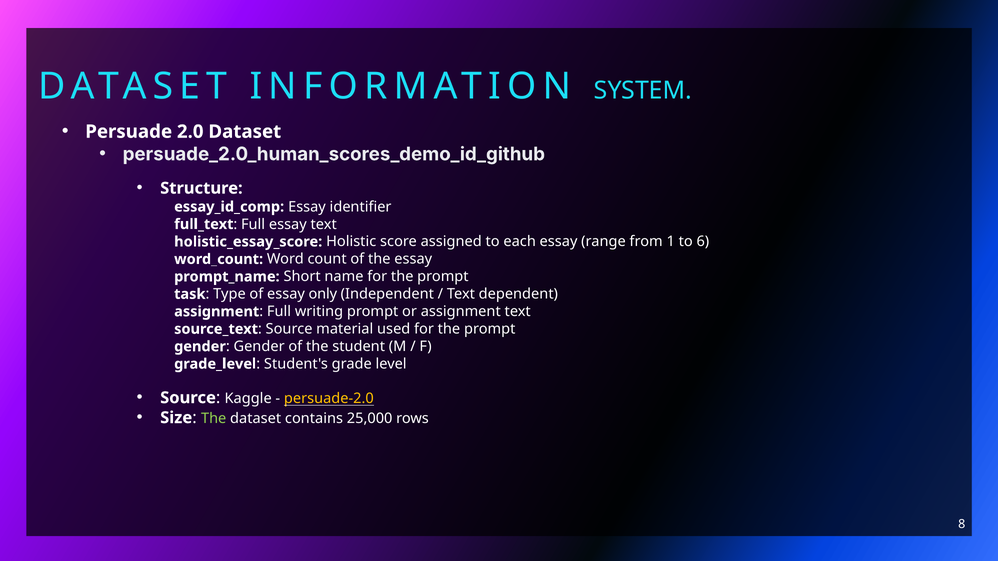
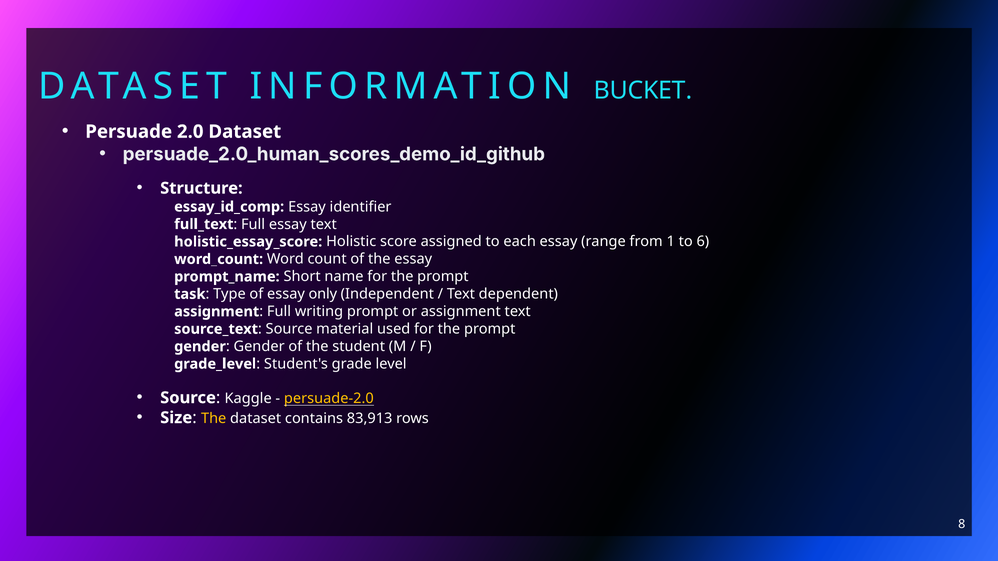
SYSTEM: SYSTEM -> BUCKET (643, 91)
The colour: light green -> yellow (214, 419)
25,000: 25,000 -> 83,913 (370, 419)
